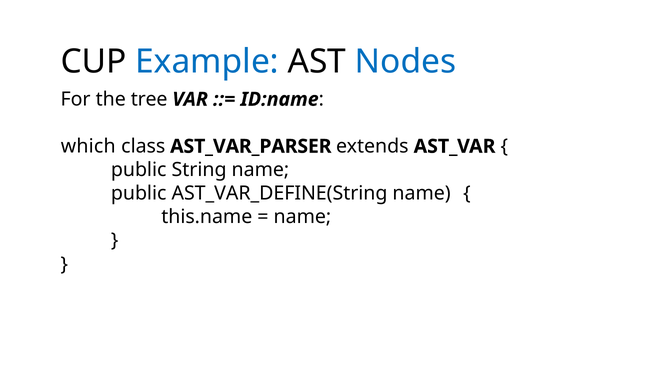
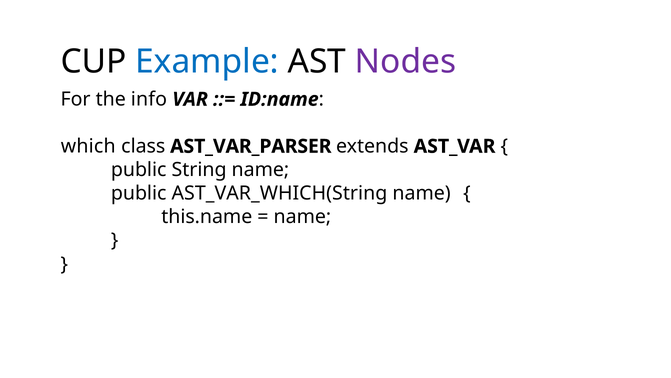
Nodes colour: blue -> purple (406, 62)
tree: tree -> info (149, 99)
AST_VAR_DEFINE(String: AST_VAR_DEFINE(String -> AST_VAR_WHICH(String (279, 193)
